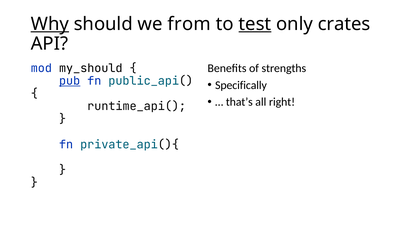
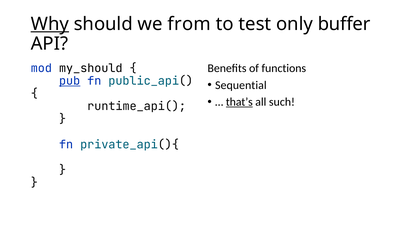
test underline: present -> none (255, 24)
crates: crates -> buffer (344, 24)
strengths: strengths -> functions (284, 68)
Specifically: Specifically -> Sequential (241, 85)
that’s underline: none -> present (239, 102)
right: right -> such (282, 102)
